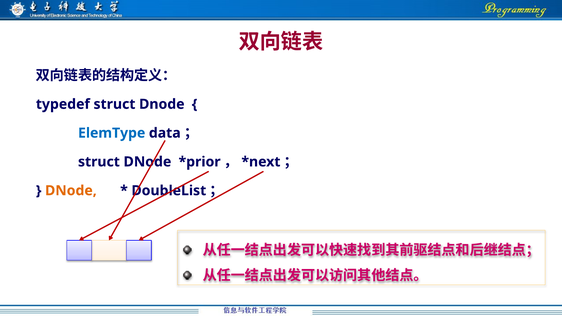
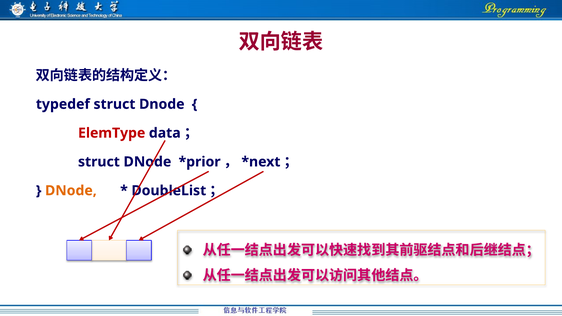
ElemType colour: blue -> red (112, 133)
